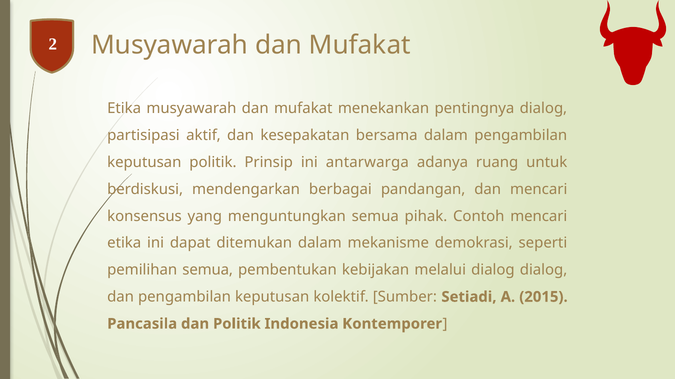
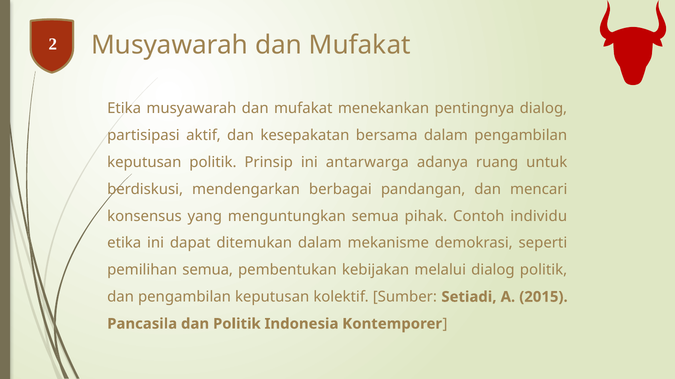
Contoh mencari: mencari -> individu (539, 216)
dialog dialog: dialog -> politik (544, 270)
